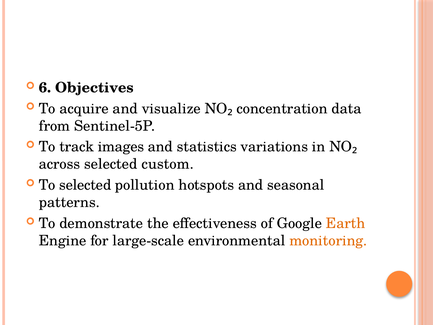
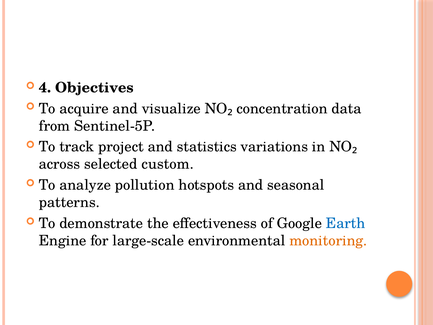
6: 6 -> 4 (45, 88)
images: images -> project (121, 147)
To selected: selected -> analyze (85, 185)
Earth colour: orange -> blue (346, 223)
